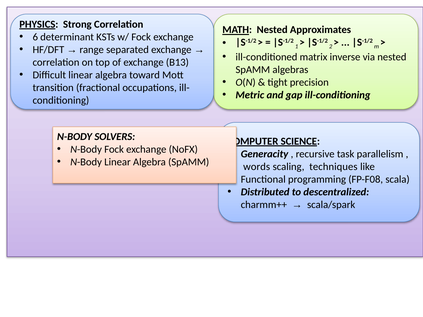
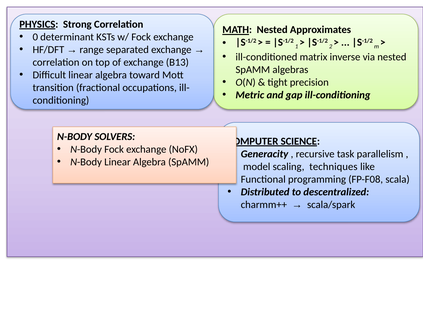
6: 6 -> 0 (35, 37)
words: words -> model (257, 167)
